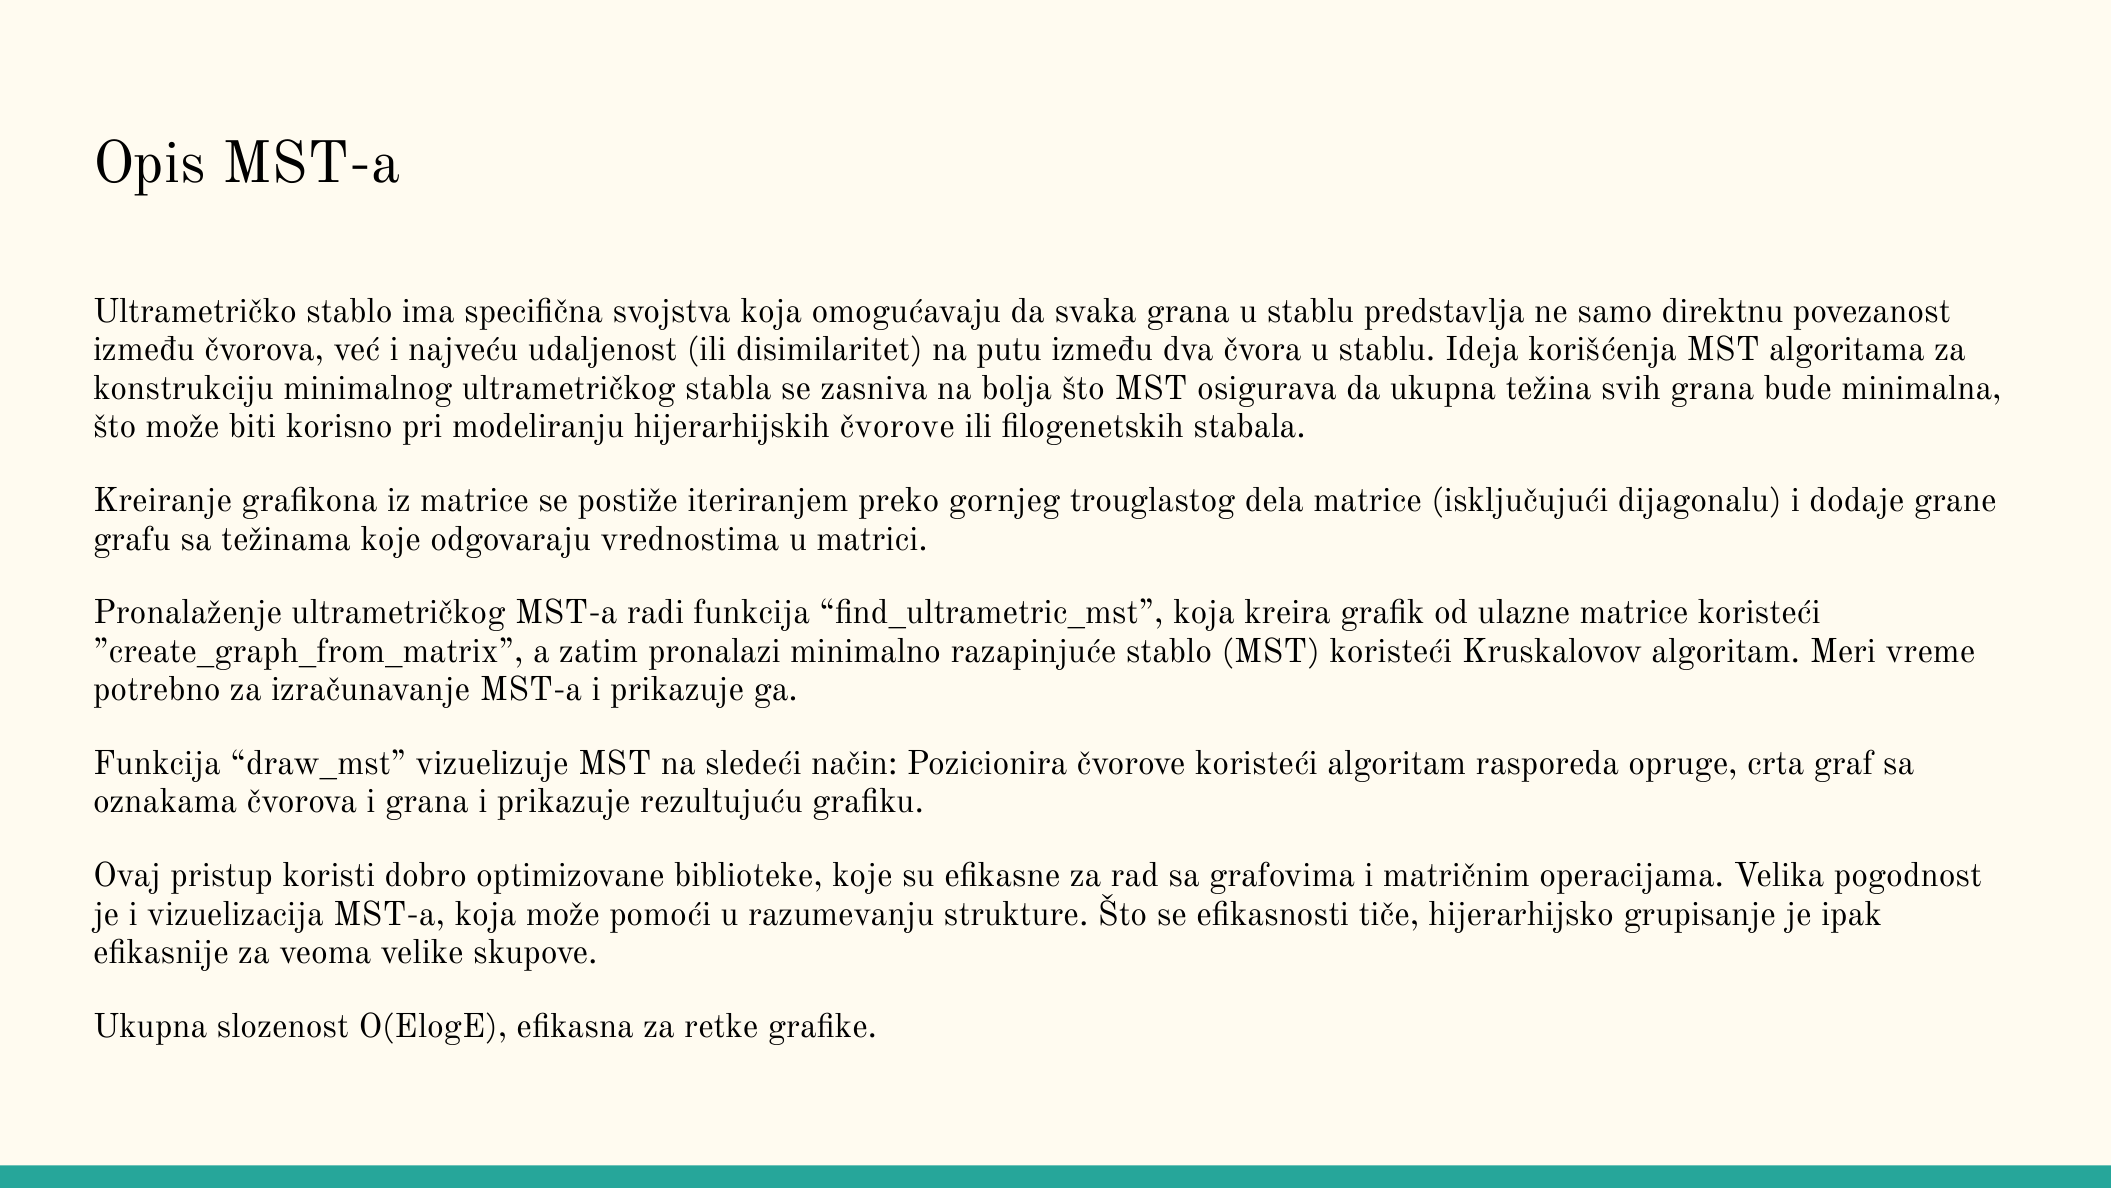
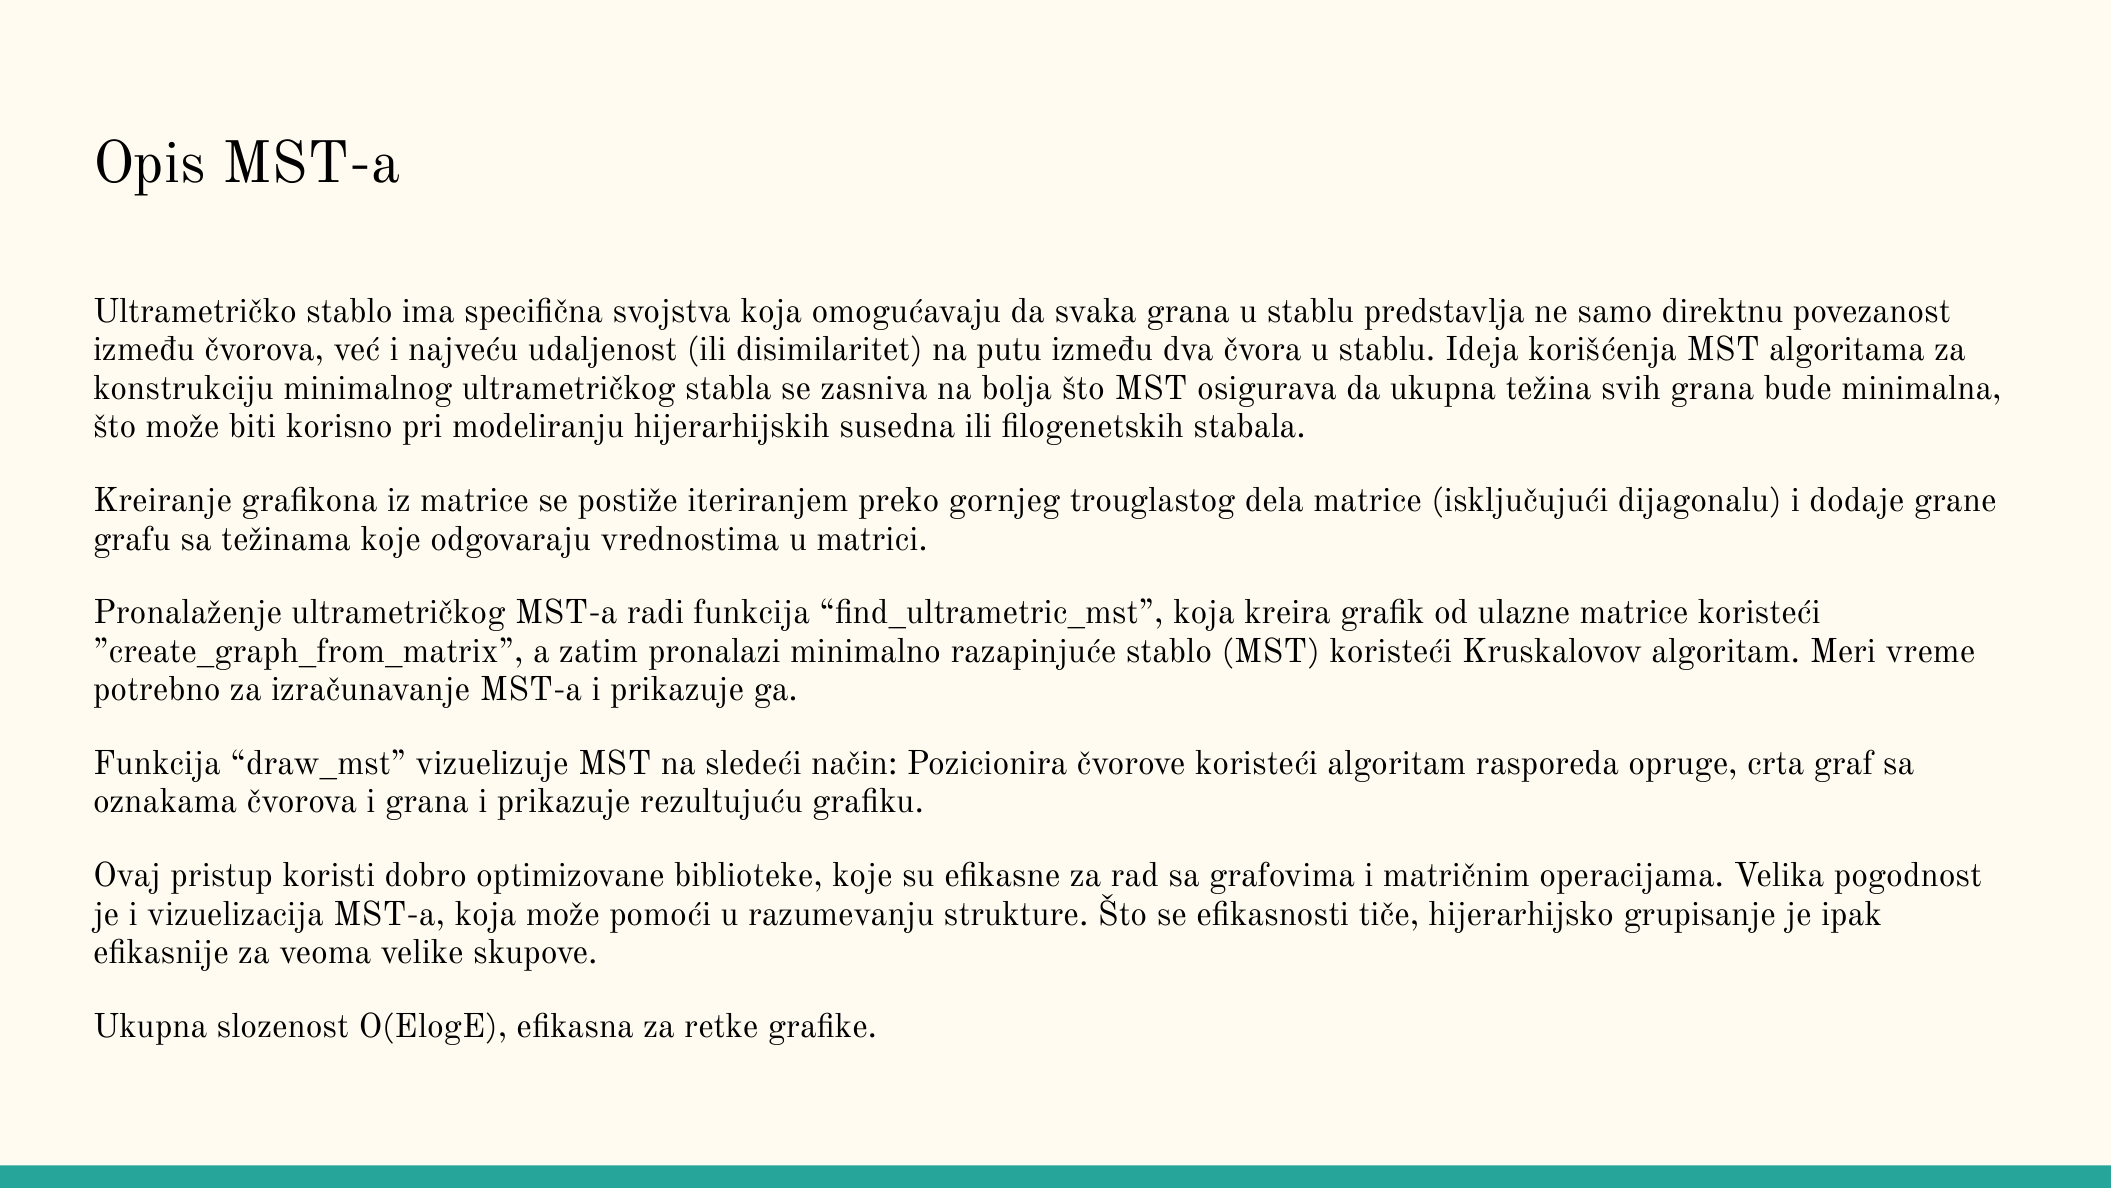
hijerarhijskih čvorove: čvorove -> susedna (897, 427)
